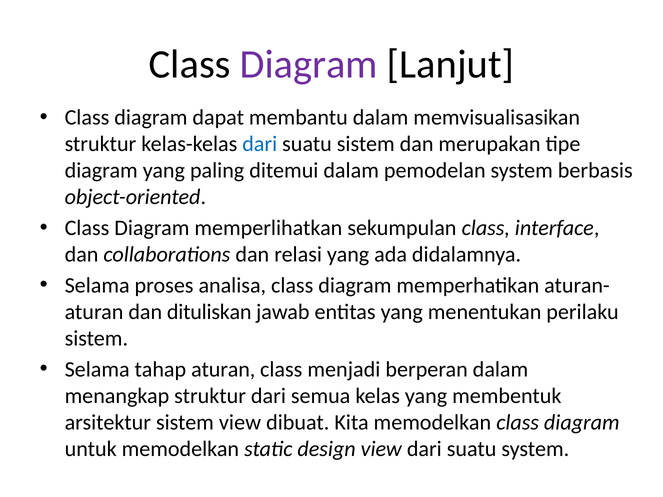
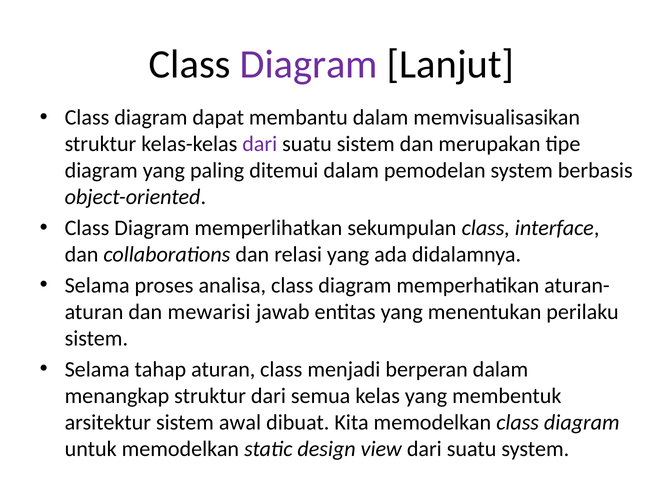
dari colour: blue -> purple (260, 144)
dituliskan: dituliskan -> mewarisi (209, 312)
sistem view: view -> awal (240, 423)
